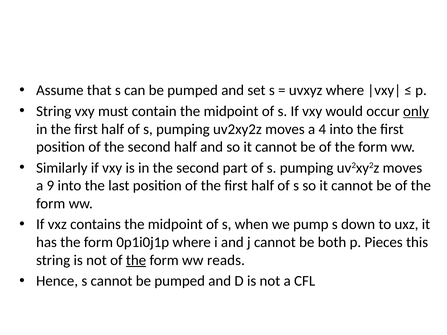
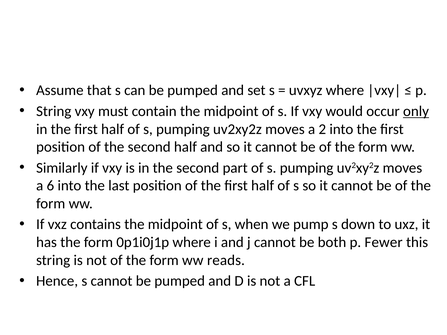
4: 4 -> 2 (322, 129)
9: 9 -> 6 (50, 186)
Pieces: Pieces -> Fewer (384, 242)
the underline: present -> none (136, 260)
